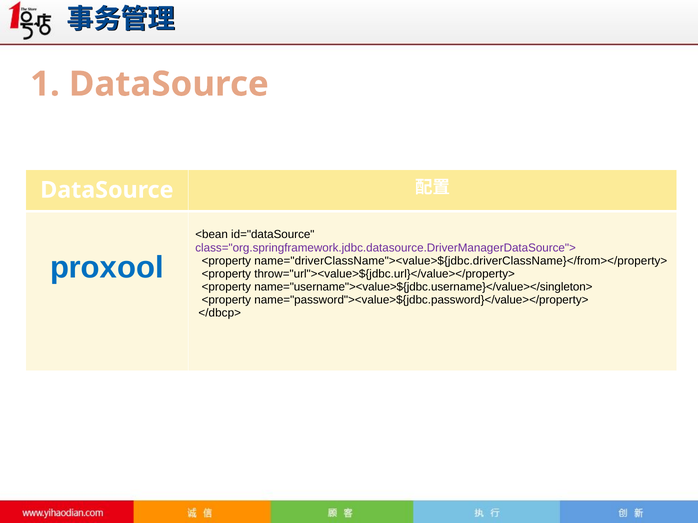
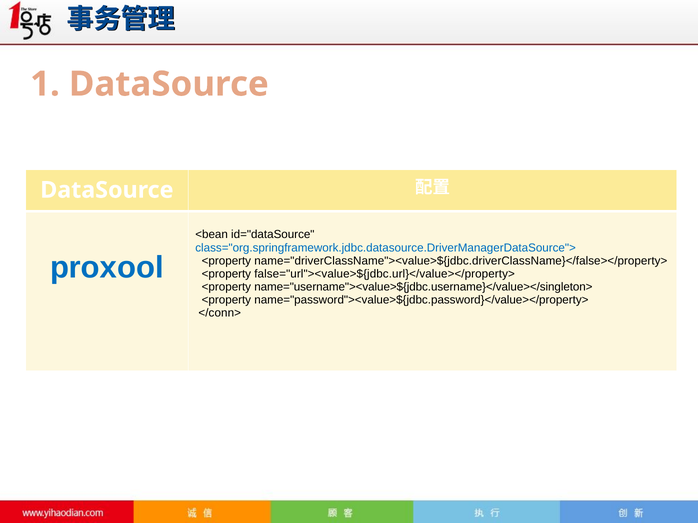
class="org.springframework.jdbc.datasource.DriverManagerDataSource"> colour: purple -> blue (386, 248)
name="driverClassName"><value>${jdbc.driverClassName}</from></property>: name="driverClassName"><value>${jdbc.driverClassName}</from></property> -> name="driverClassName"><value>${jdbc.driverClassName}</false></property> (461, 261)
throw="url"><value>${jdbc.url}</value></property>: throw="url"><value>${jdbc.url}</value></property> -> false="url"><value>${jdbc.url}</value></property> (385, 274)
</dbcp>: </dbcp> -> </conn> (220, 313)
